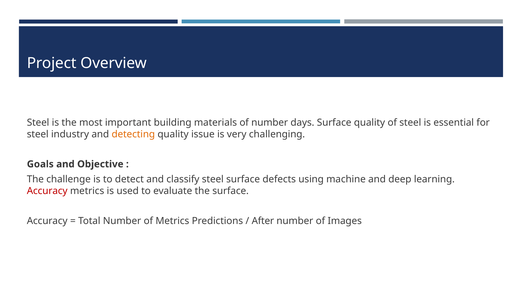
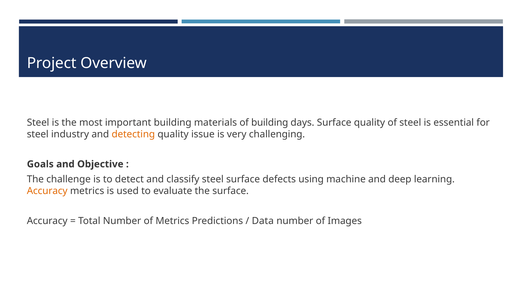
of number: number -> building (270, 123)
Accuracy colour: red -> orange (47, 191)
After: After -> Data (263, 221)
